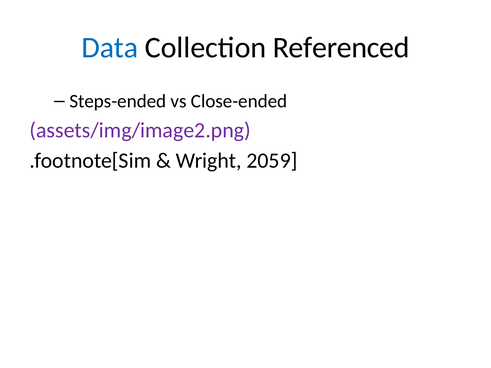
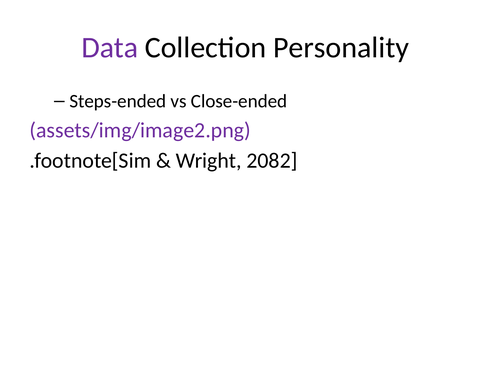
Data colour: blue -> purple (110, 48)
Referenced: Referenced -> Personality (341, 48)
2059: 2059 -> 2082 (272, 161)
